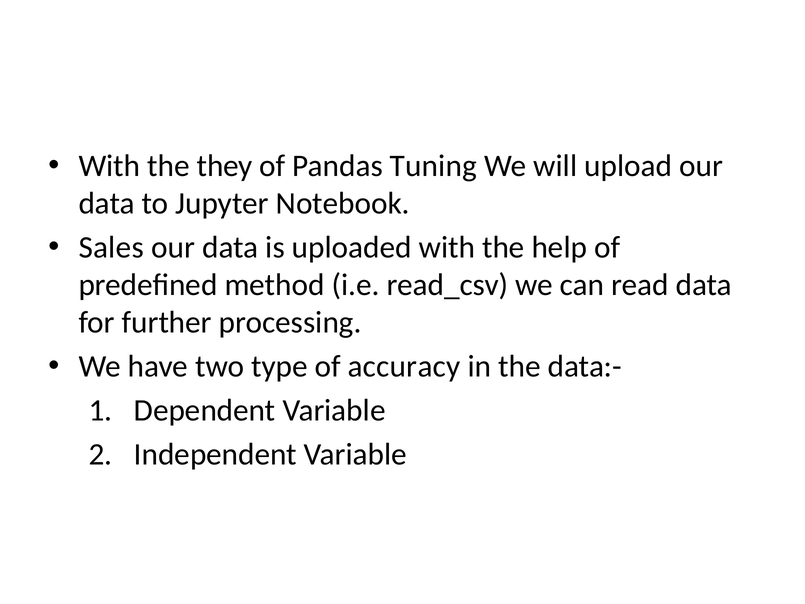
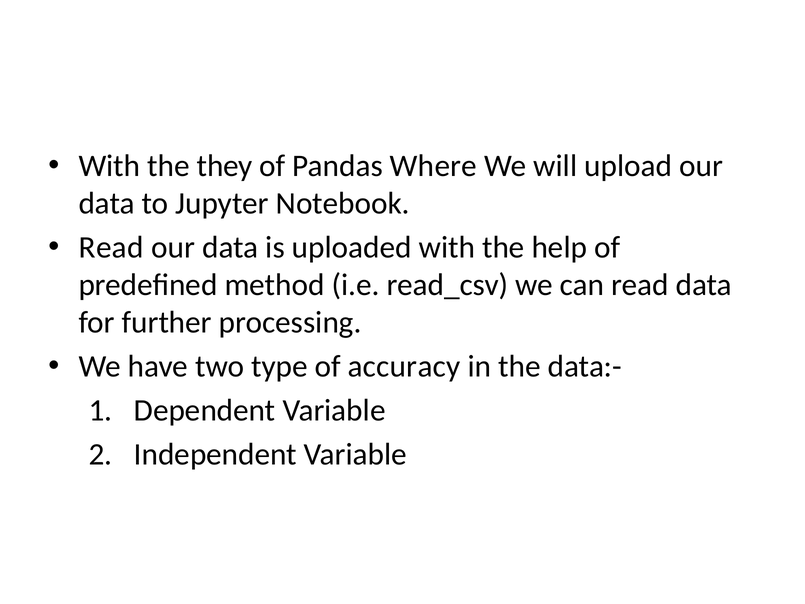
Tuning: Tuning -> Where (433, 166)
Sales: Sales -> Read (111, 247)
